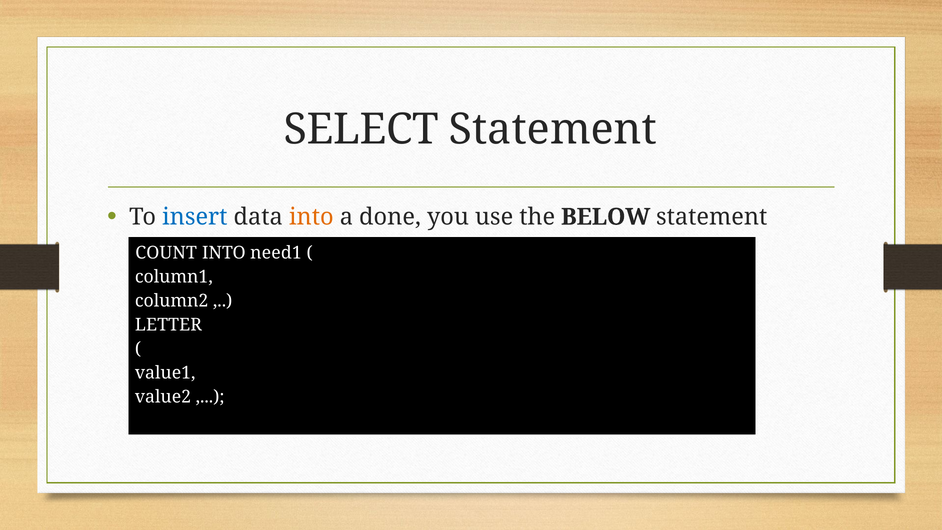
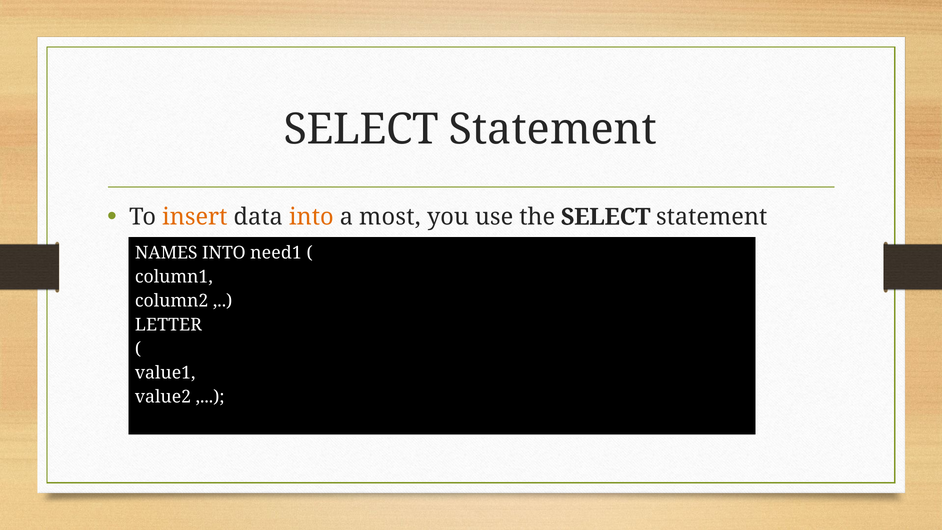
insert colour: blue -> orange (195, 217)
done: done -> most (390, 217)
the BELOW: BELOW -> SELECT (606, 217)
COUNT: COUNT -> NAMES (166, 253)
